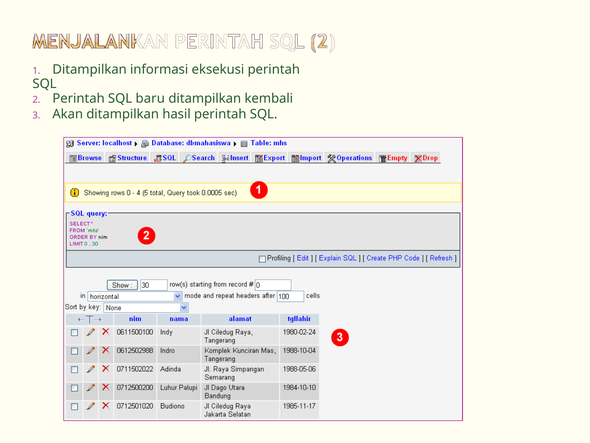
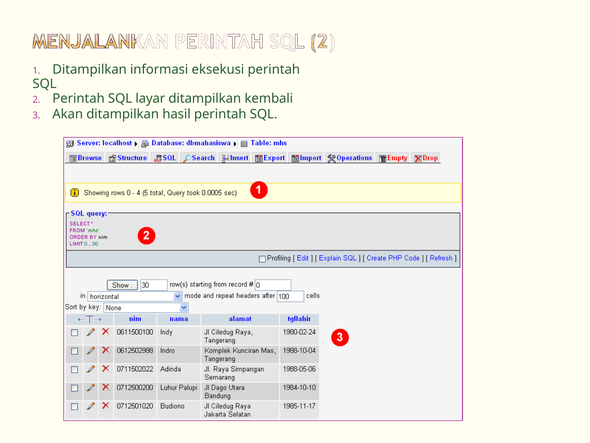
baru: baru -> layar (150, 98)
